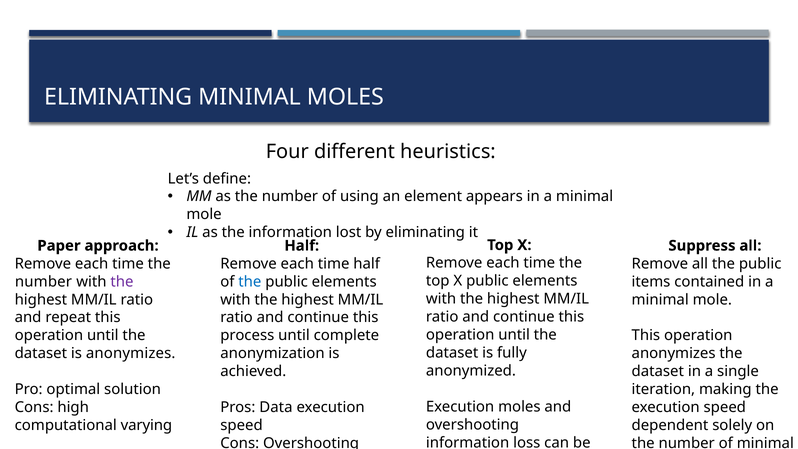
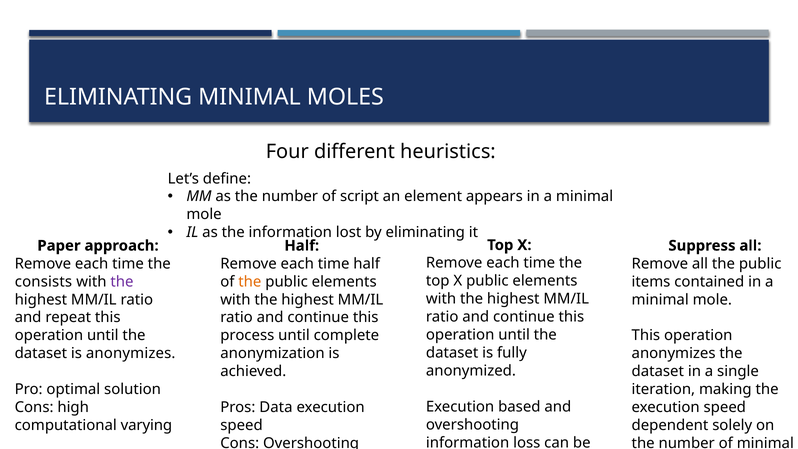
using: using -> script (359, 196)
number: number -> consists (43, 282)
the colour: blue -> orange (250, 282)
Execution moles: moles -> based (519, 407)
